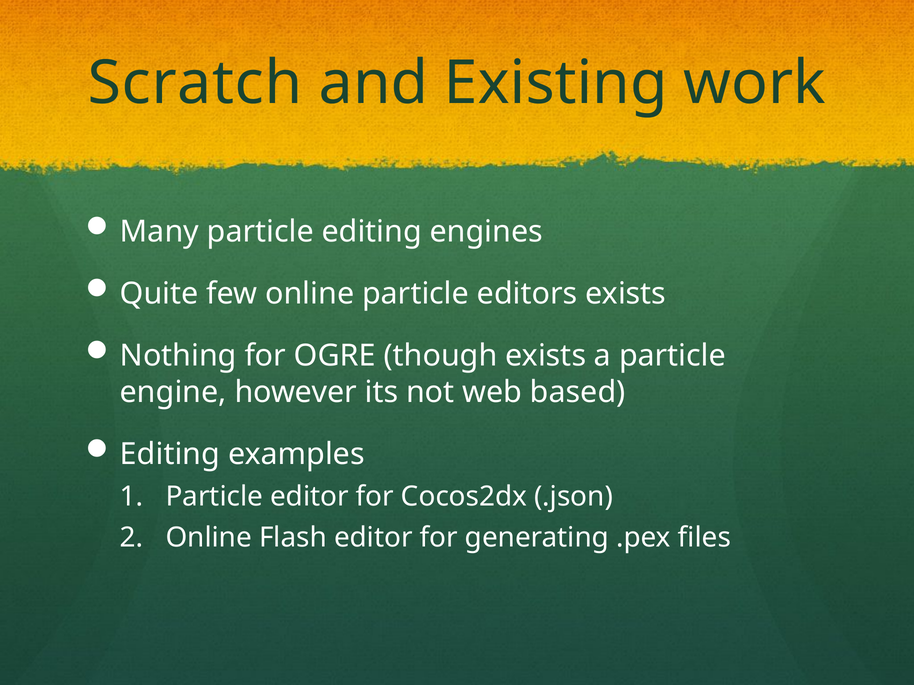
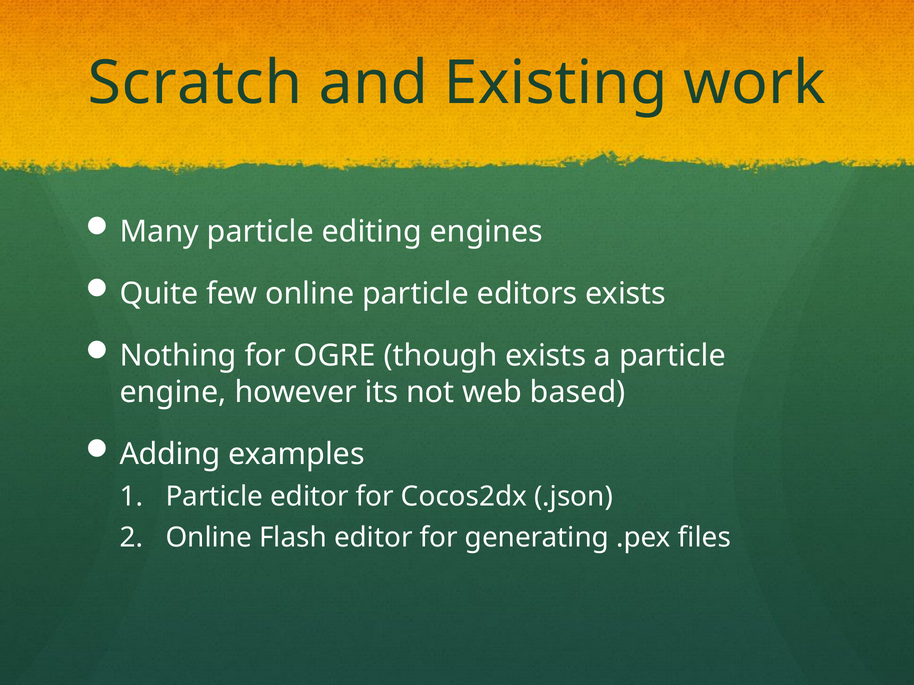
Editing: Editing -> Adding (170, 454)
